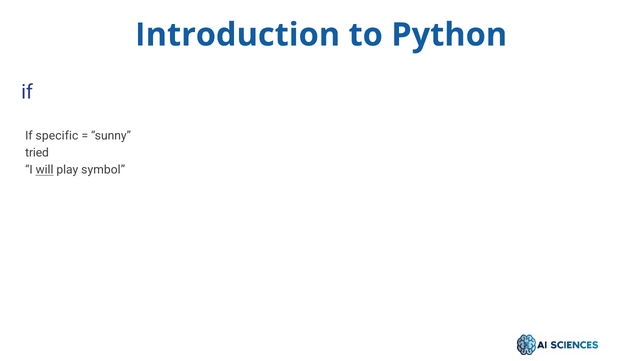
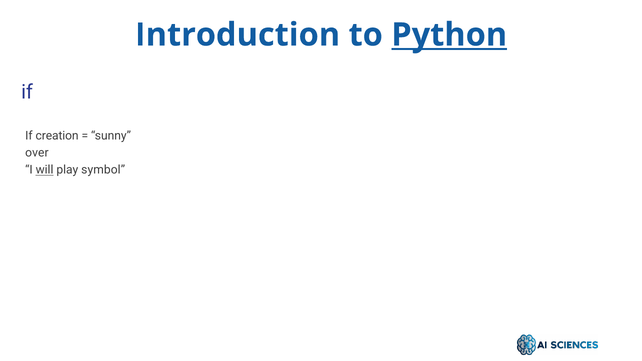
Python underline: none -> present (449, 35)
specific: specific -> creation (57, 136)
tried: tried -> over (37, 153)
